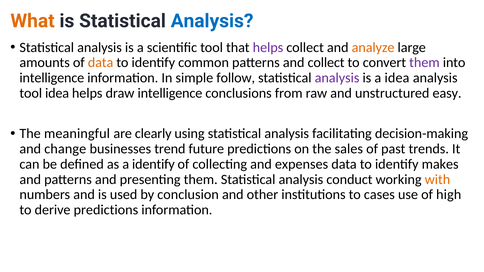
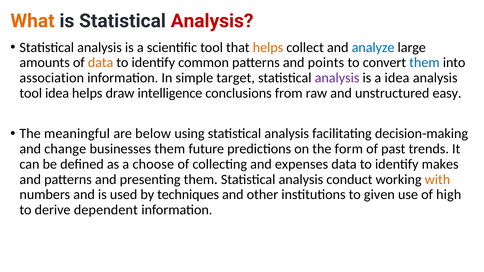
Analysis colour: blue -> red (212, 21)
helps colour: purple -> orange (268, 47)
analyze colour: orange -> blue (373, 47)
and collect: collect -> points (326, 63)
them colour: purple -> blue (424, 63)
intelligence: intelligence -> association (52, 78)
follow: follow -> target (236, 78)
clearly: clearly -> below (153, 134)
businesses trend: trend -> them (170, 149)
sales: sales -> form (349, 149)
a identify: identify -> choose (153, 164)
conclusion: conclusion -> techniques (188, 195)
cases: cases -> given (379, 195)
derive predictions: predictions -> dependent (106, 210)
